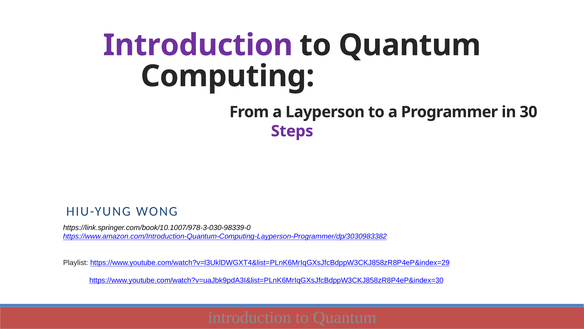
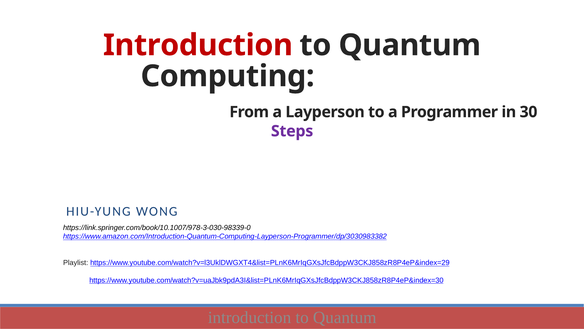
Introduction colour: purple -> red (198, 45)
